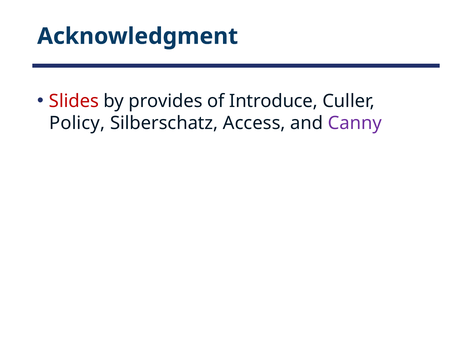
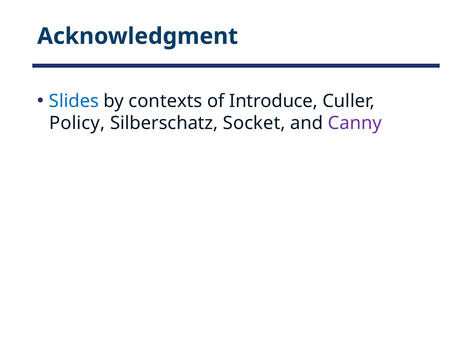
Slides colour: red -> blue (74, 101)
provides: provides -> contexts (165, 101)
Access: Access -> Socket (254, 123)
